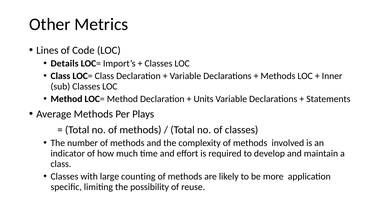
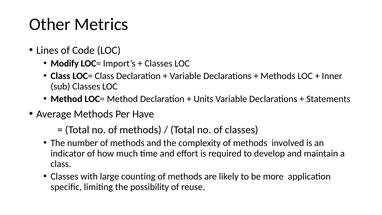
Details: Details -> Modify (65, 63)
Plays: Plays -> Have (143, 114)
